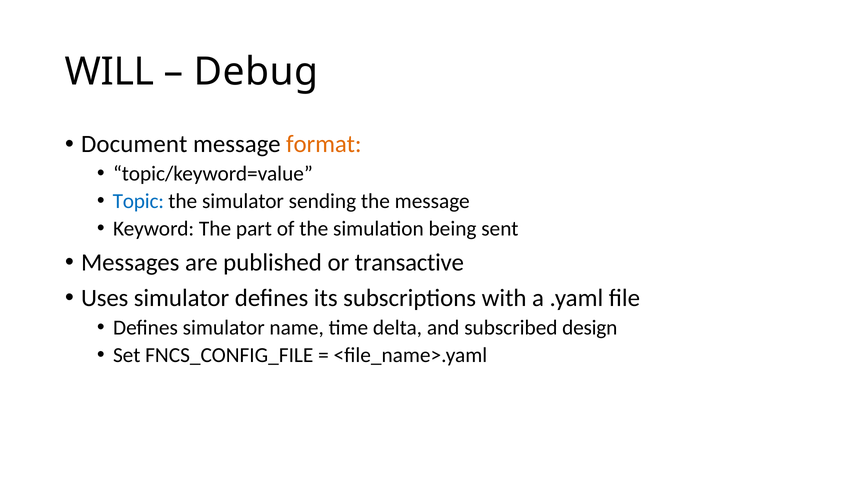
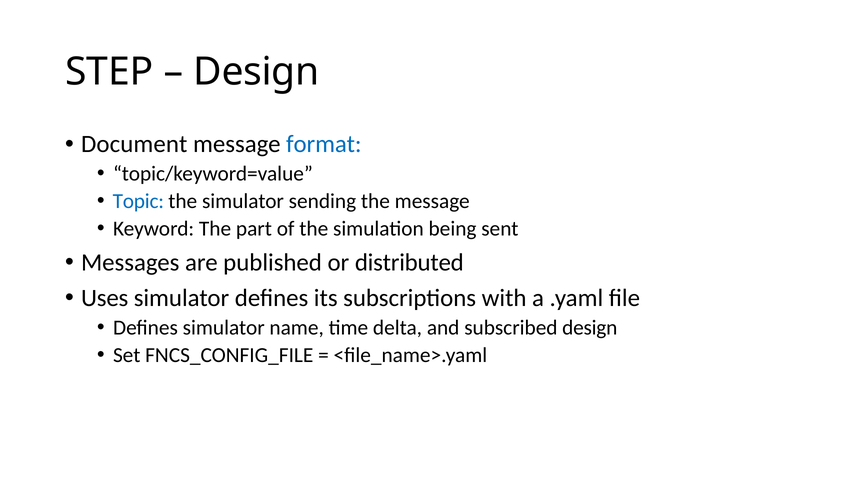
WILL: WILL -> STEP (109, 72)
Debug: Debug -> Design (256, 72)
format colour: orange -> blue (324, 144)
transactive: transactive -> distributed (409, 262)
